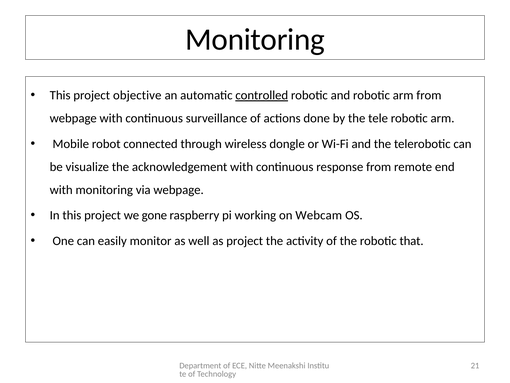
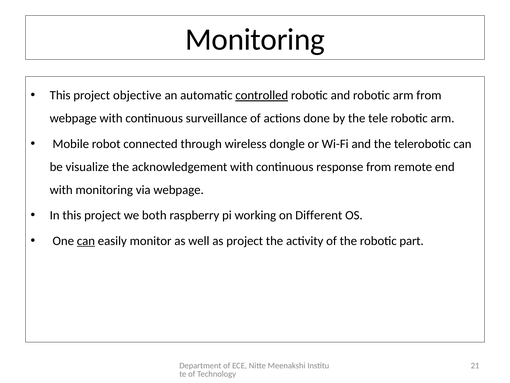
gone: gone -> both (154, 215)
Webcam: Webcam -> Different (319, 215)
can underline: none -> present (86, 241)
that: that -> part (412, 241)
